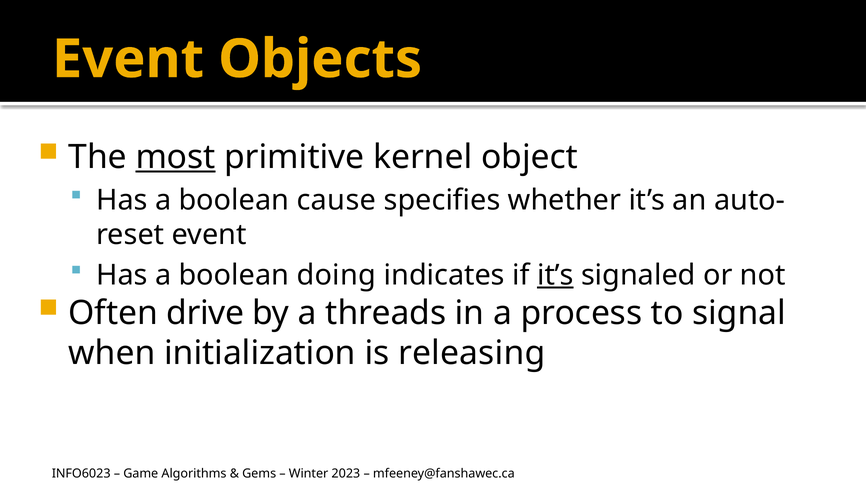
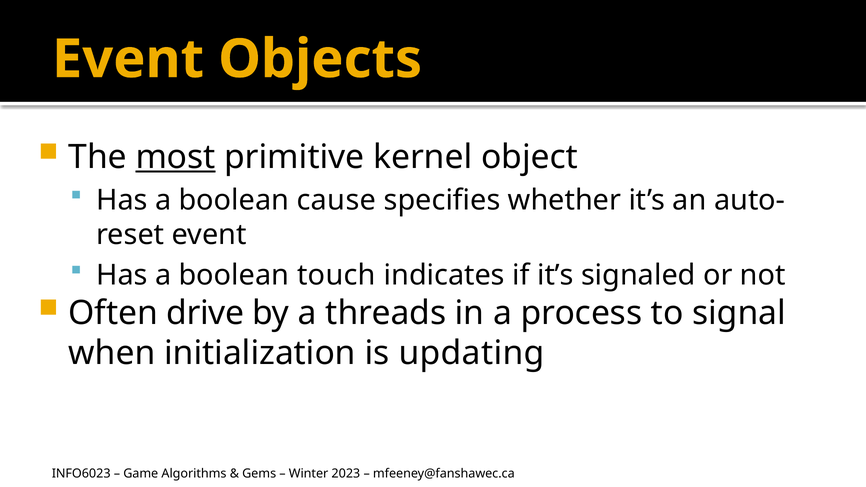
doing: doing -> touch (336, 275)
it’s underline: present -> none (555, 275)
releasing: releasing -> updating (472, 353)
